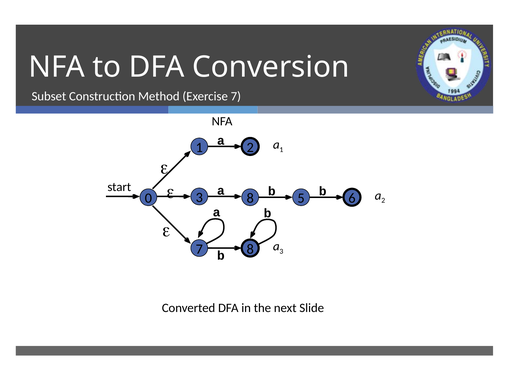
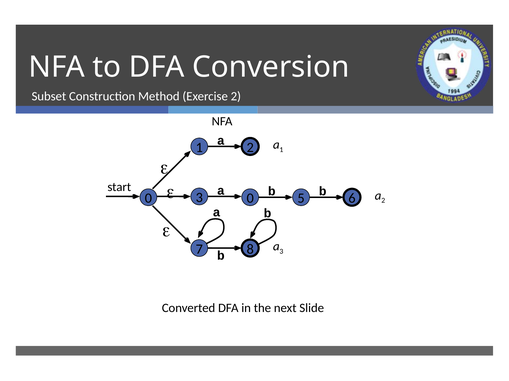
Exercise 7: 7 -> 2 (236, 96)
3 8: 8 -> 0 (250, 199)
